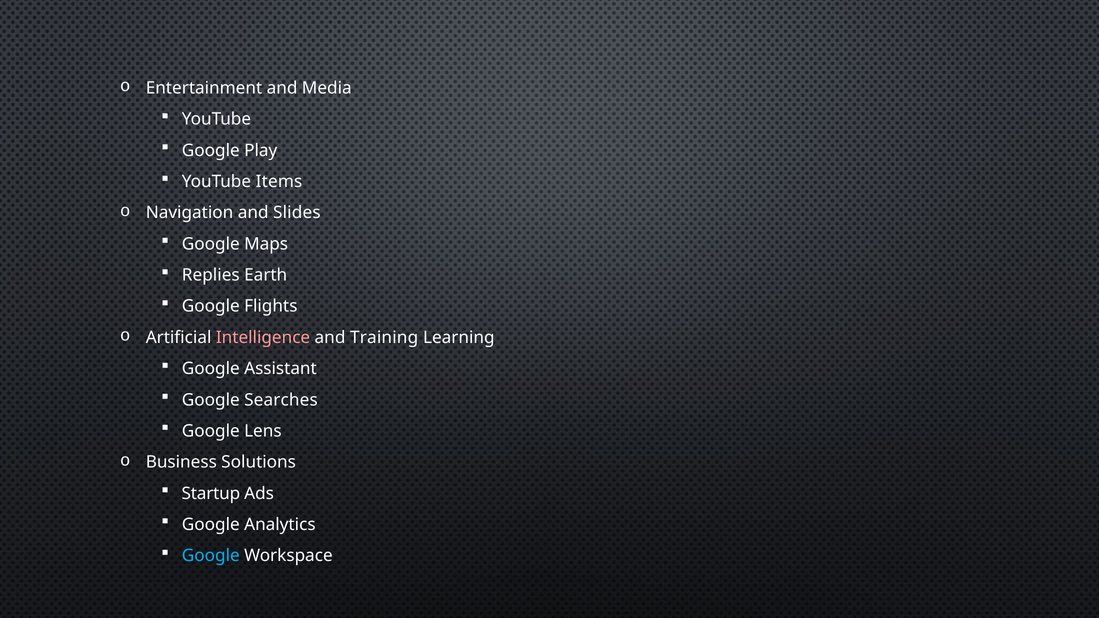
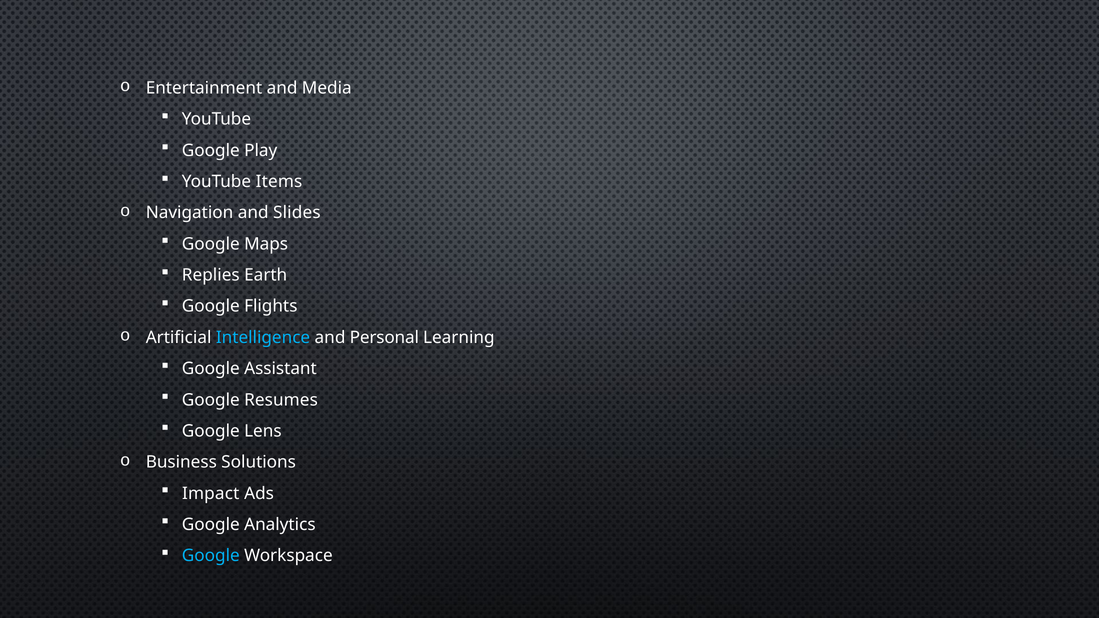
Intelligence colour: pink -> light blue (263, 338)
Training: Training -> Personal (384, 338)
Searches: Searches -> Resumes (281, 400)
Startup: Startup -> Impact (211, 494)
